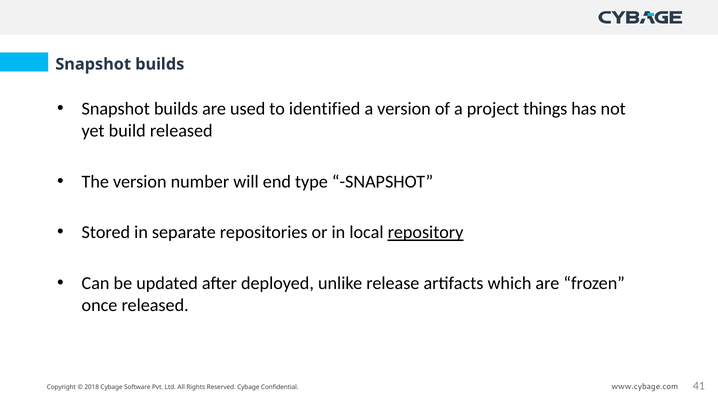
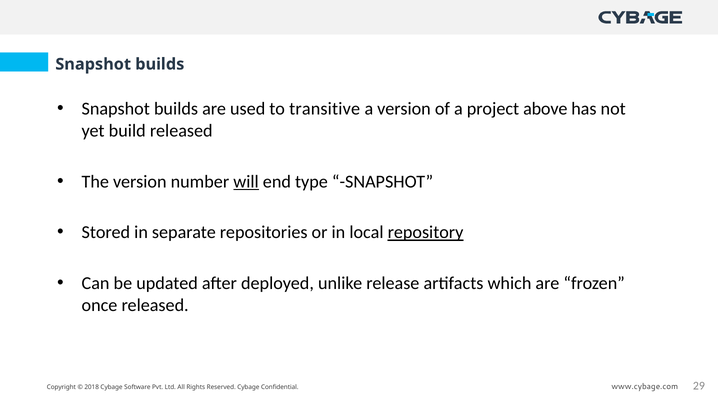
identified: identified -> transitive (325, 109)
things: things -> above (545, 109)
will underline: none -> present (246, 182)
41: 41 -> 29 (699, 386)
